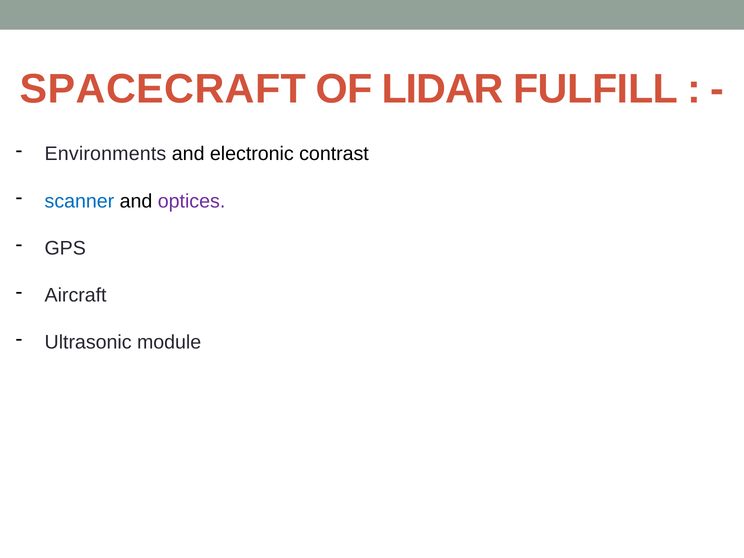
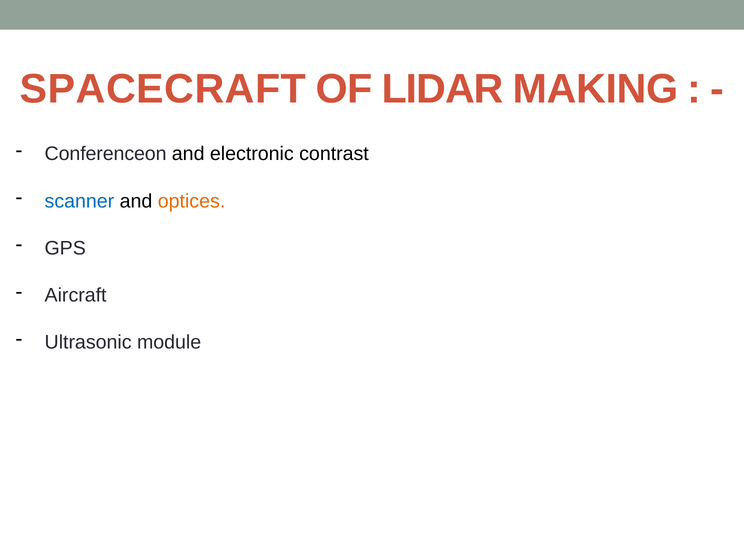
FULFILL: FULFILL -> MAKING (596, 89)
Environments: Environments -> Conferenceon (106, 154)
optices colour: purple -> orange (192, 201)
